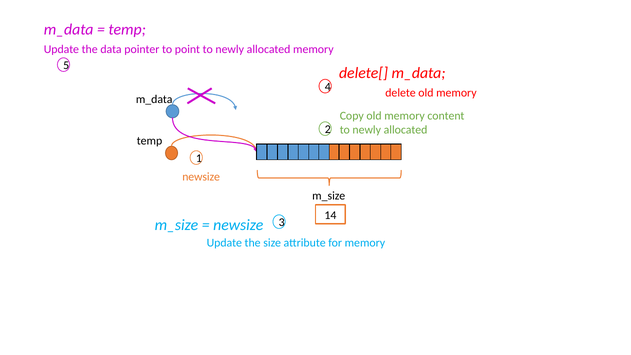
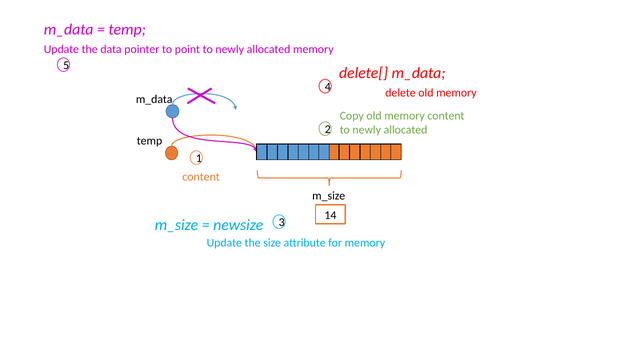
newsize: newsize -> content (201, 177)
